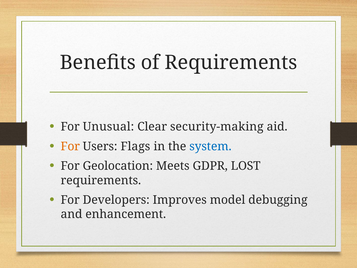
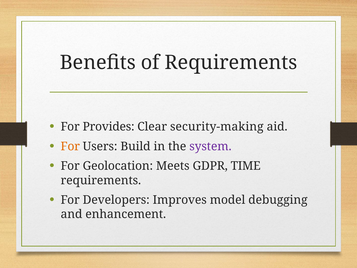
Unusual: Unusual -> Provides (109, 127)
Flags: Flags -> Build (135, 146)
system colour: blue -> purple (210, 146)
LOST: LOST -> TIME (246, 166)
